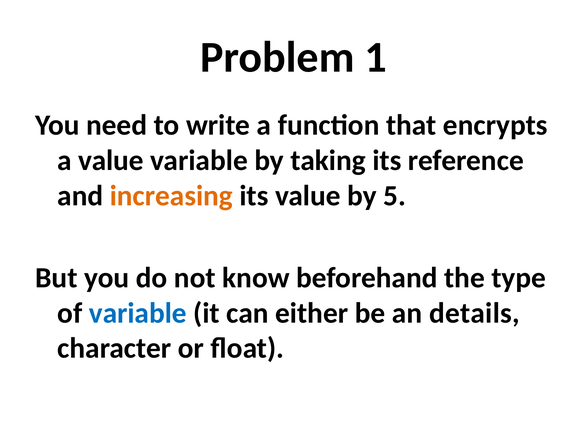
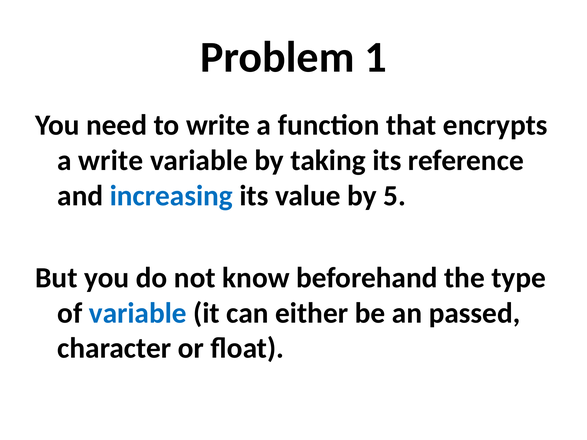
a value: value -> write (111, 161)
increasing colour: orange -> blue (171, 196)
details: details -> passed (475, 313)
